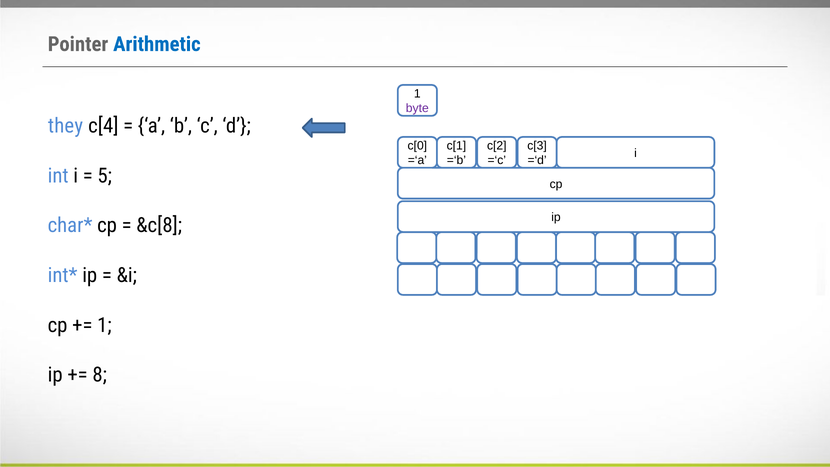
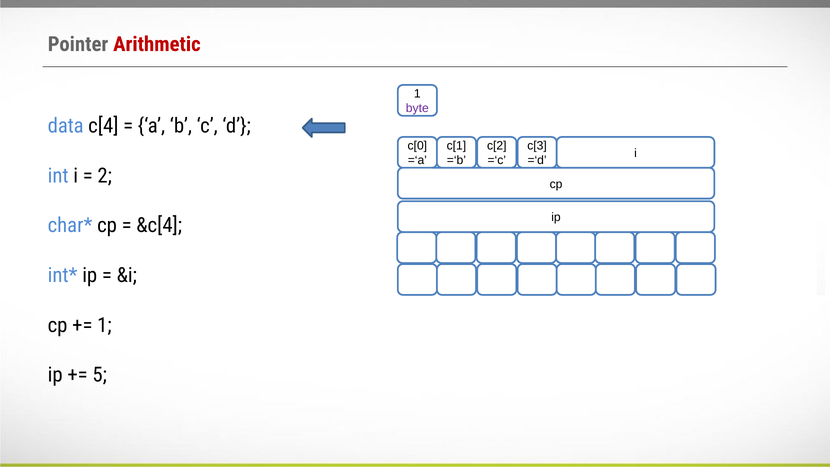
Arithmetic colour: blue -> red (157, 44)
they: they -> data (66, 126)
5: 5 -> 2 (105, 176)
&c[8: &c[8 -> &c[4 (159, 226)
8: 8 -> 5 (100, 375)
